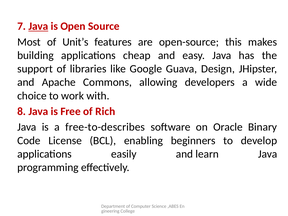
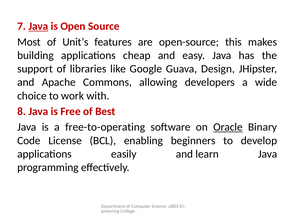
Rich: Rich -> Best (105, 111)
free-to-describes: free-to-describes -> free-to-operating (105, 127)
Oracle underline: none -> present (228, 127)
